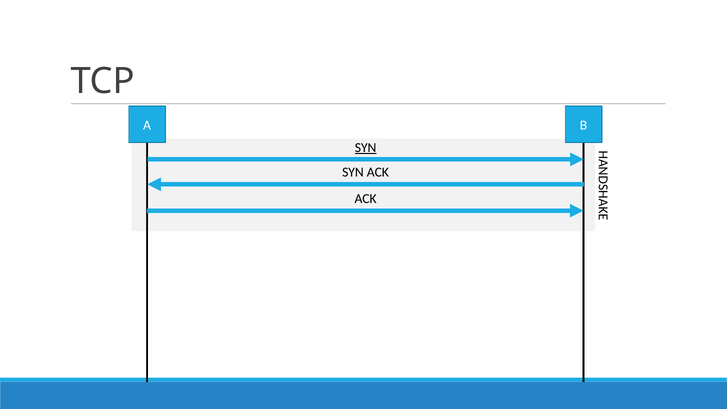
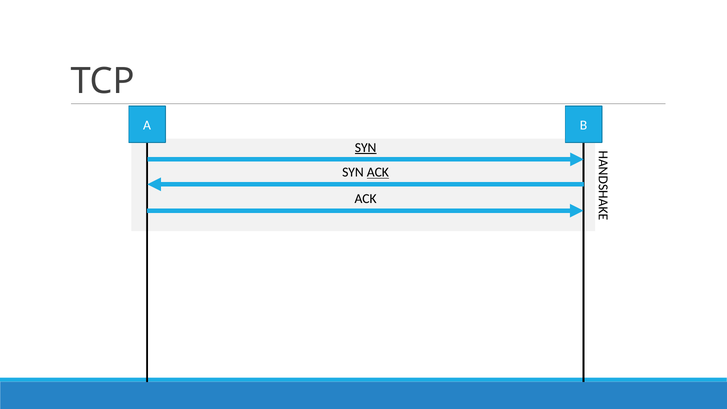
ACK underline: none -> present (378, 172)
